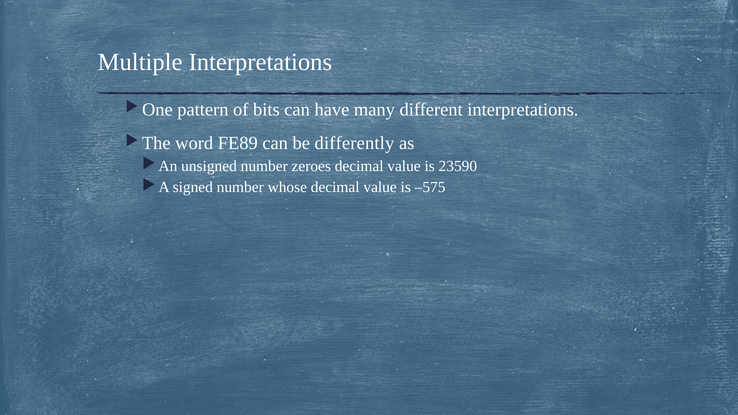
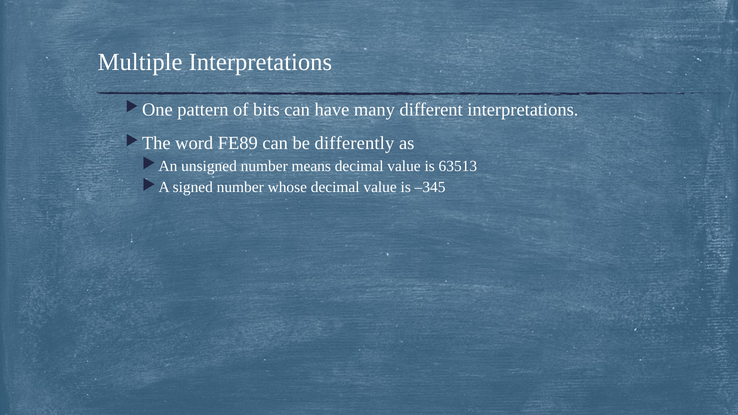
zeroes: zeroes -> means (311, 166)
23590: 23590 -> 63513 (458, 166)
–575: –575 -> –345 (430, 187)
